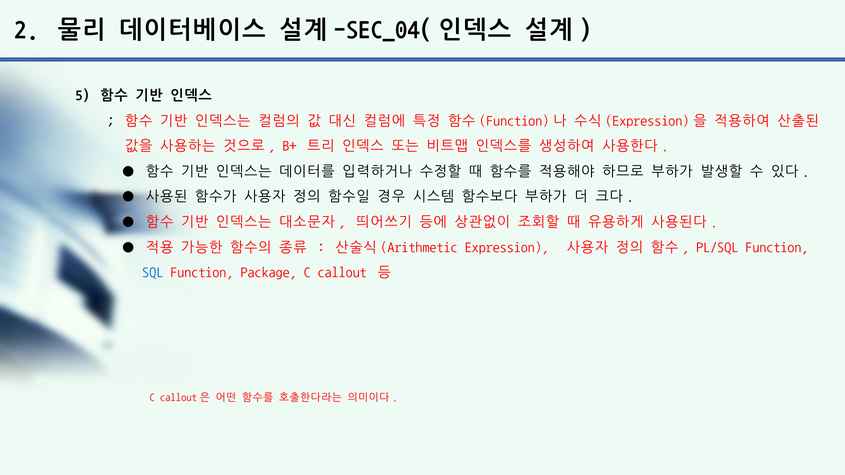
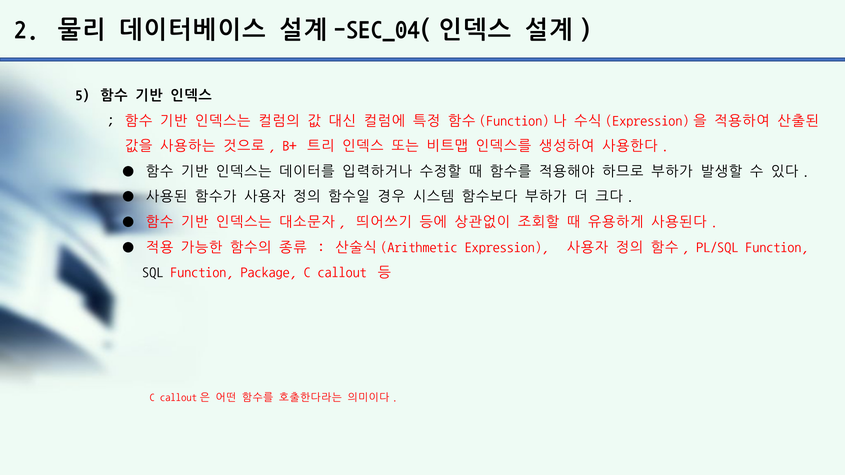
SQL colour: blue -> black (153, 272)
